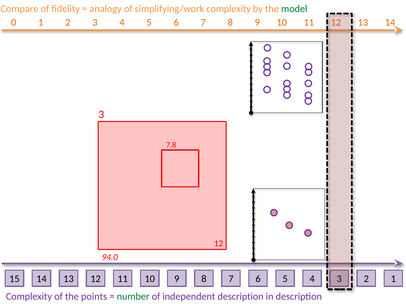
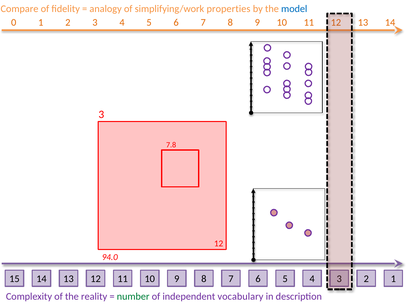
simplifying/work complexity: complexity -> properties (229, 9)
model colour: green -> blue (294, 9)
points: points -> reality (94, 297)
independent description: description -> vocabulary (240, 297)
